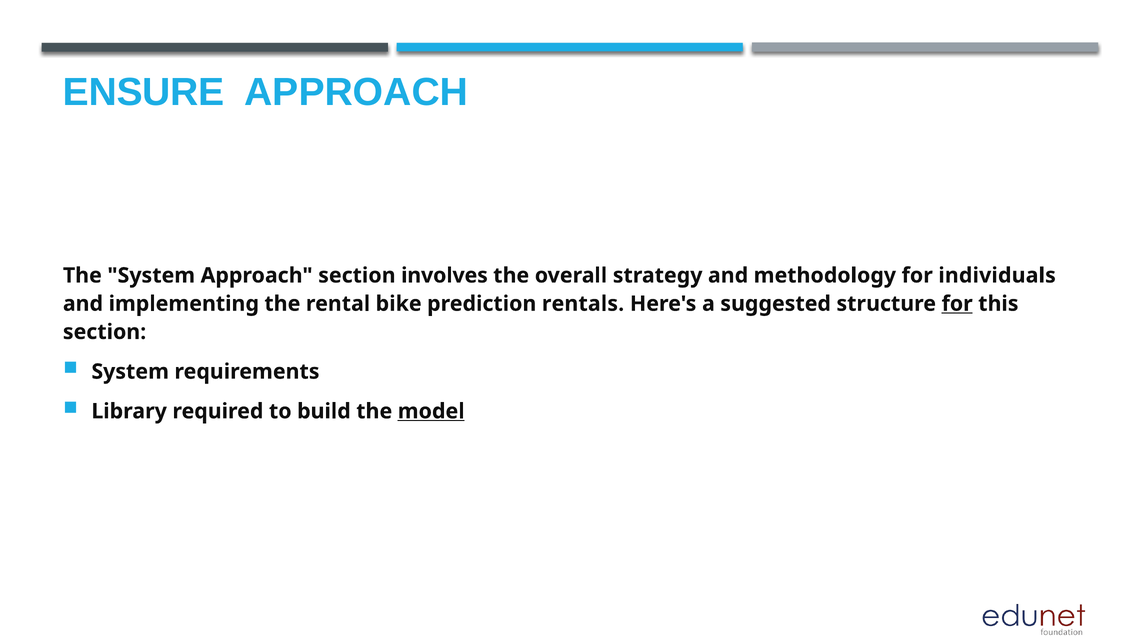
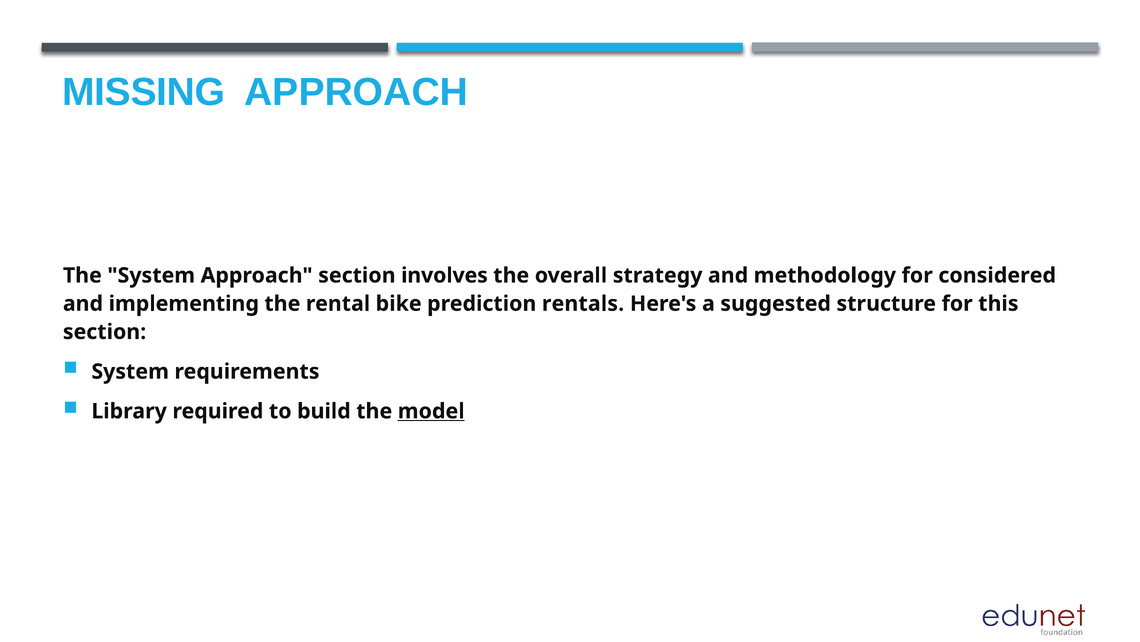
ENSURE: ENSURE -> MISSING (144, 92)
individuals: individuals -> considered (997, 275)
for underline: present -> none (957, 303)
